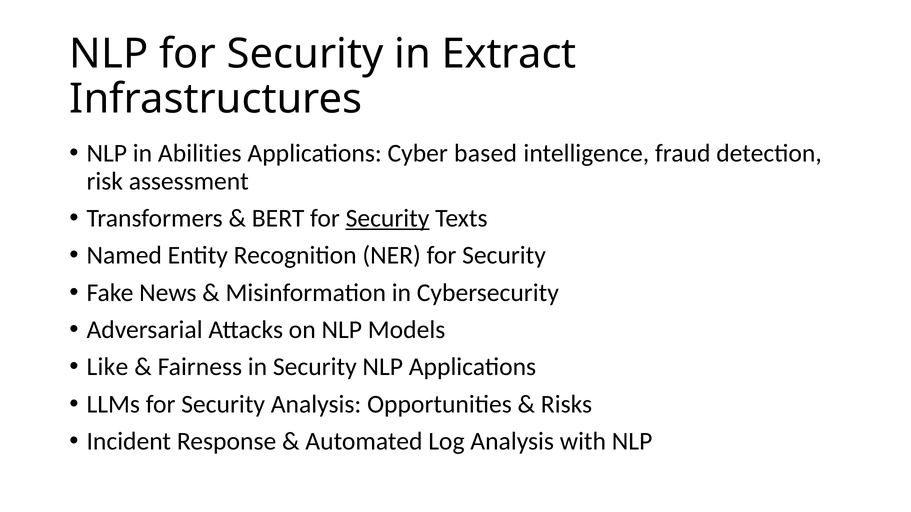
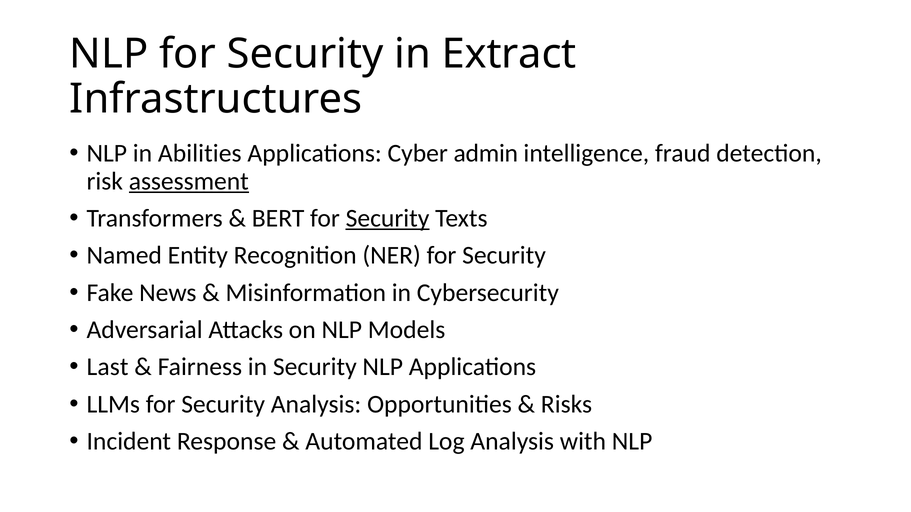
based: based -> admin (486, 154)
assessment underline: none -> present (189, 181)
Like: Like -> Last (108, 367)
